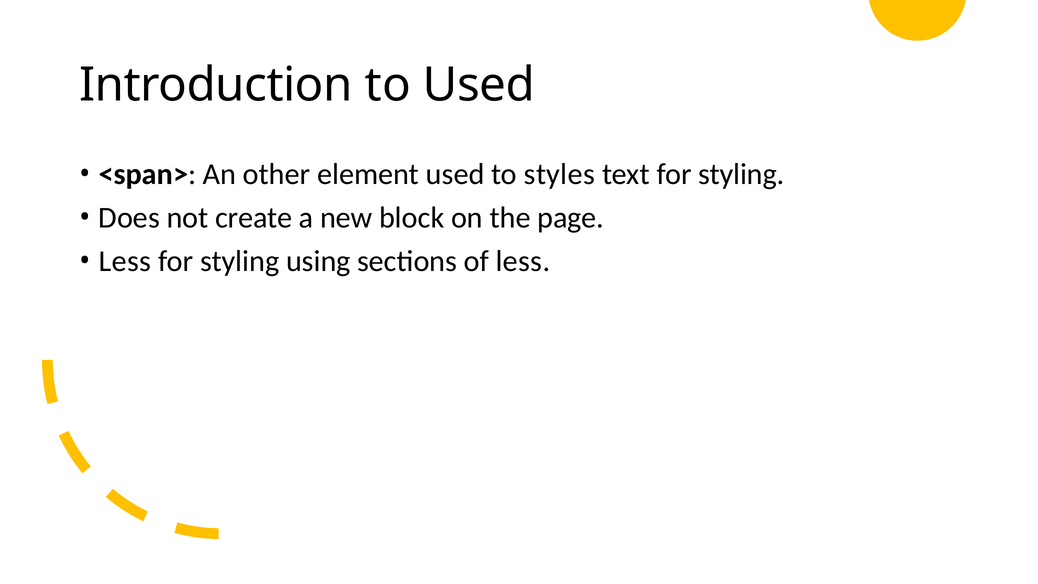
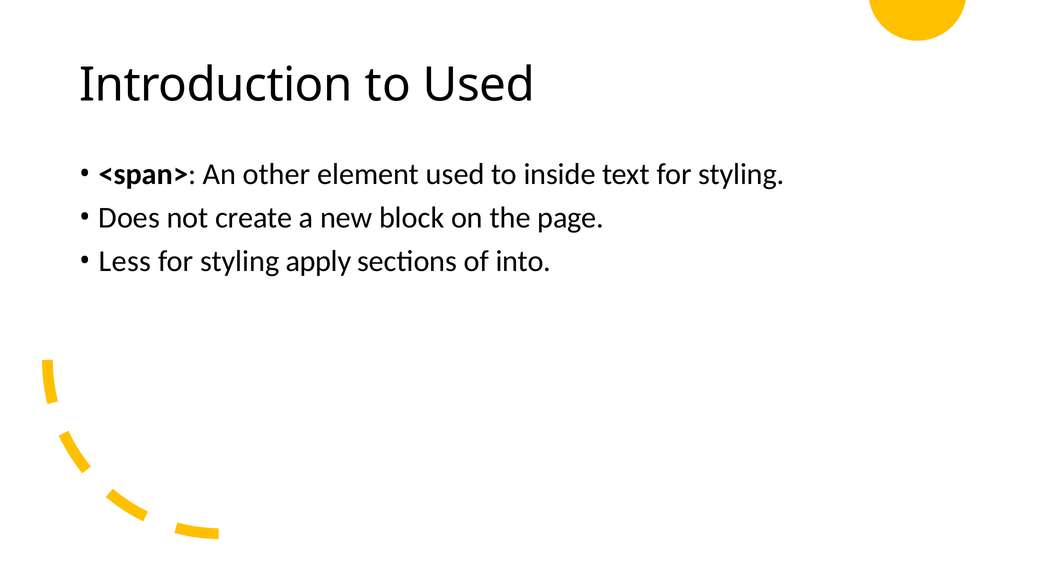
styles: styles -> inside (560, 174)
using: using -> apply (318, 261)
of less: less -> into (523, 261)
